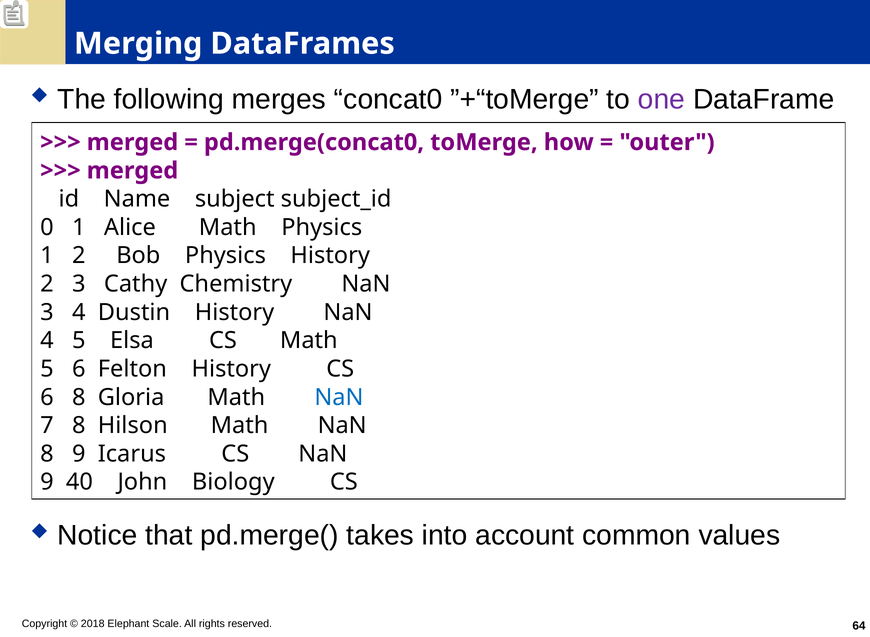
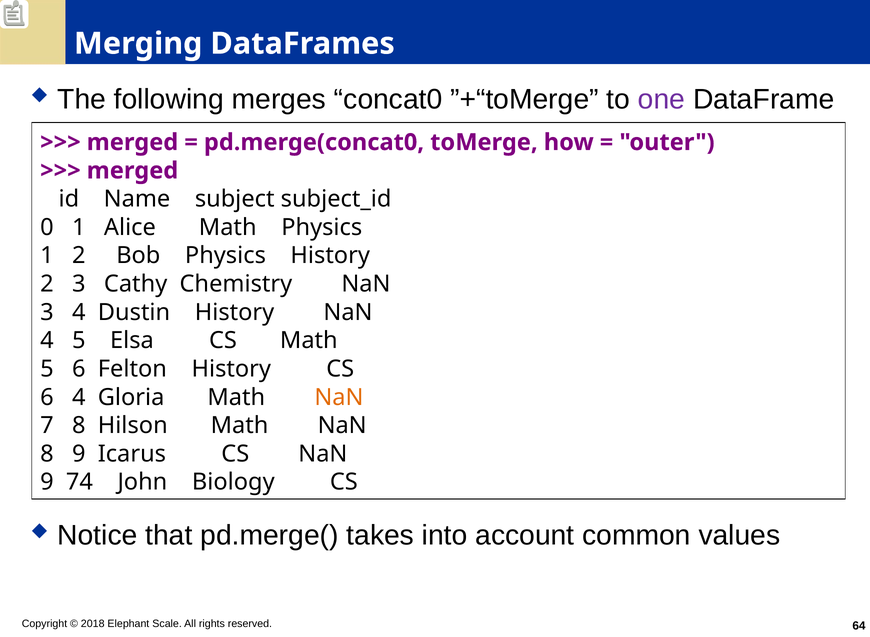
6 8: 8 -> 4 (79, 397)
NaN colour: blue -> orange (339, 397)
40: 40 -> 74 (79, 482)
